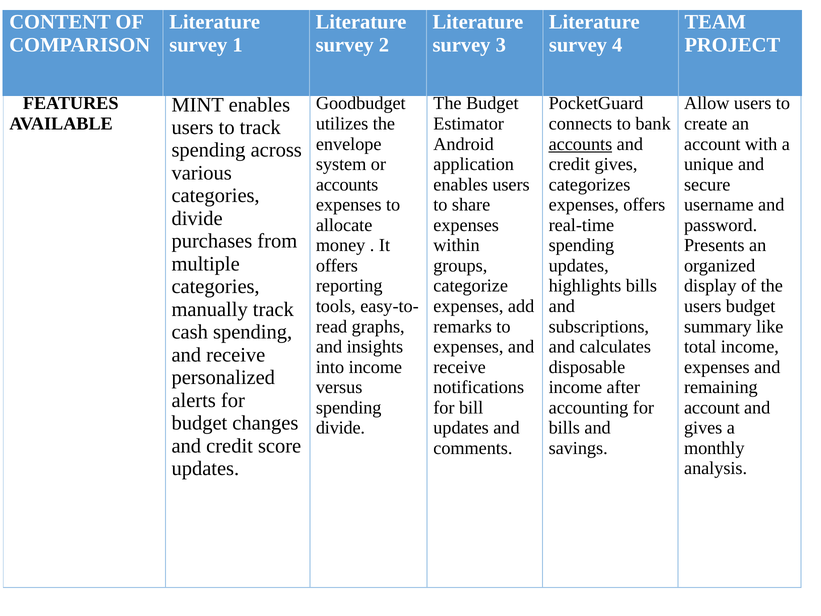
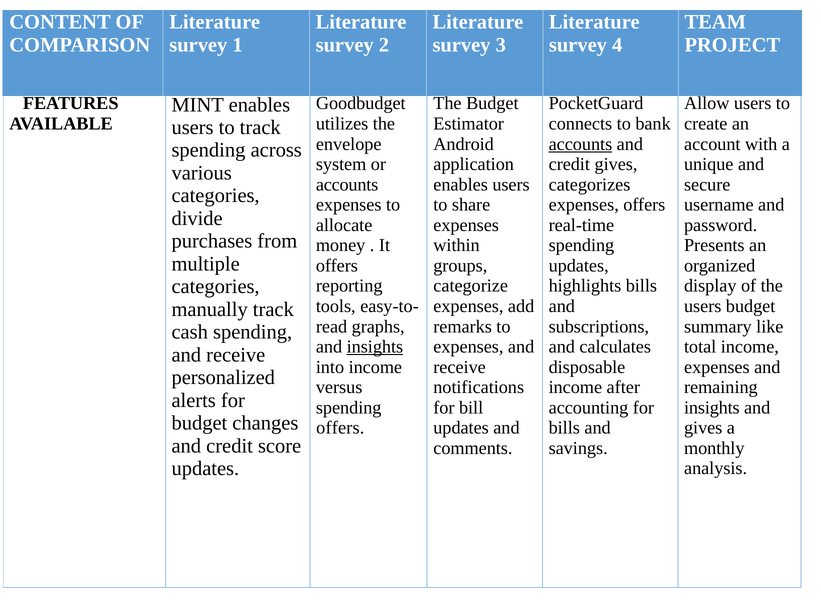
insights underline: none -> present (375, 347)
account: account -> insights (712, 407)
divide: divide -> offers (340, 428)
